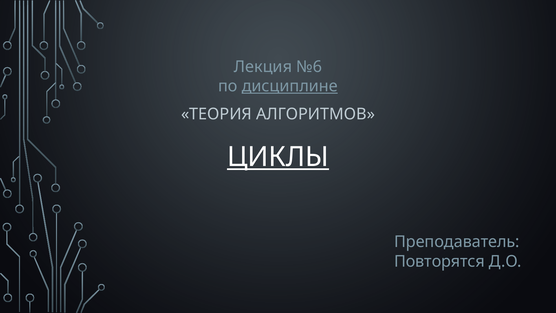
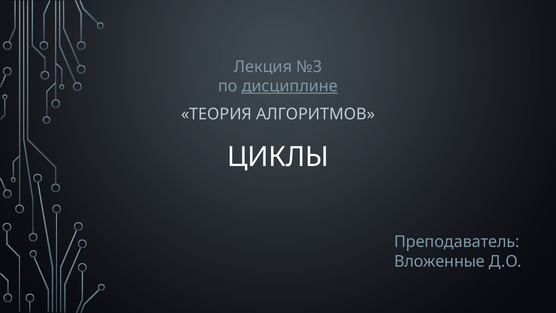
№6: №6 -> №3 (309, 67)
ЦИКЛЫ underline: present -> none (278, 157)
Повторятся: Повторятся -> Вложенные (439, 261)
